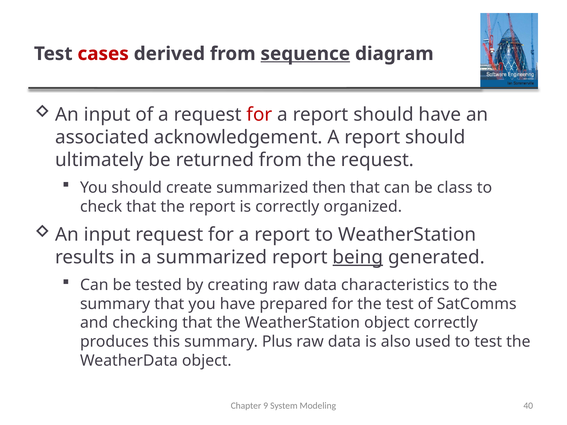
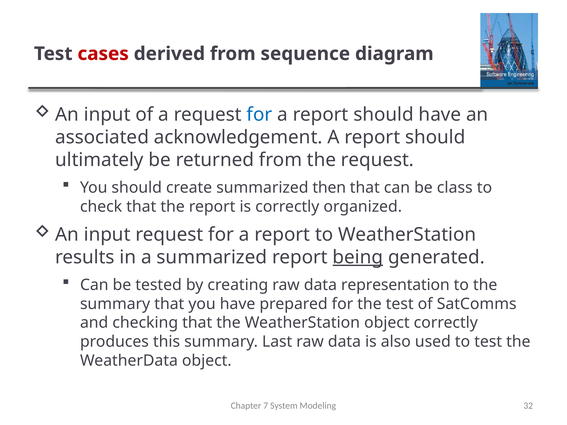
sequence underline: present -> none (305, 54)
for colour: red -> blue (259, 115)
characteristics: characteristics -> representation (395, 285)
Plus: Plus -> Last (277, 342)
9: 9 -> 7 (266, 406)
40: 40 -> 32 (528, 406)
